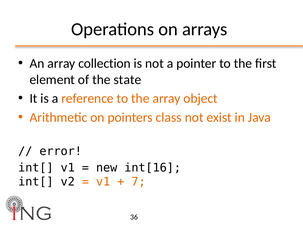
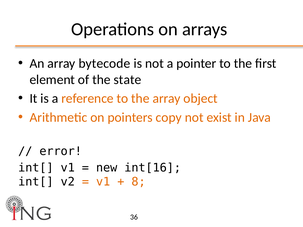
collection: collection -> bytecode (104, 64)
class: class -> copy (169, 117)
7: 7 -> 8 (139, 182)
